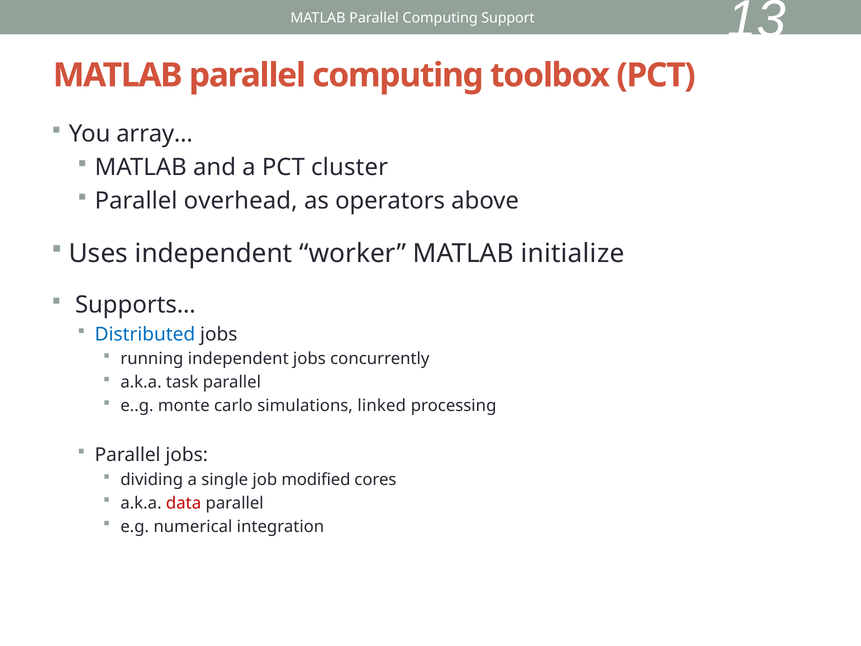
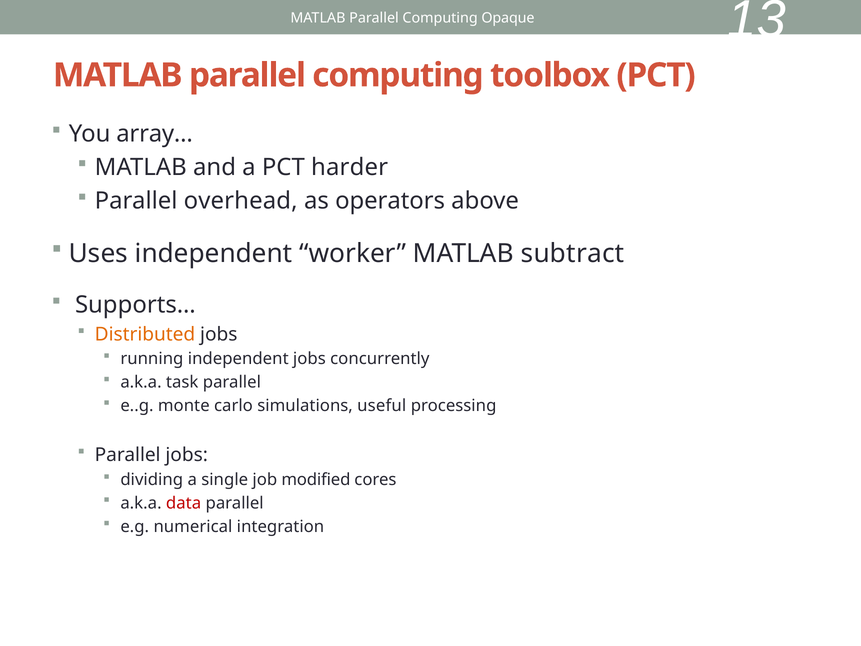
Support: Support -> Opaque (508, 18)
cluster: cluster -> harder (350, 167)
initialize: initialize -> subtract (573, 253)
Distributed colour: blue -> orange (145, 334)
linked: linked -> useful (382, 406)
